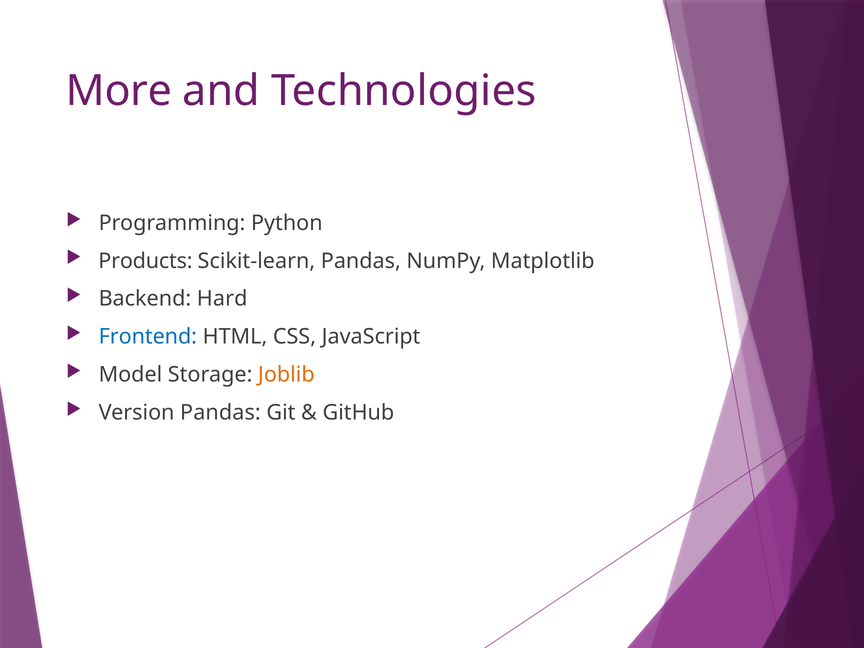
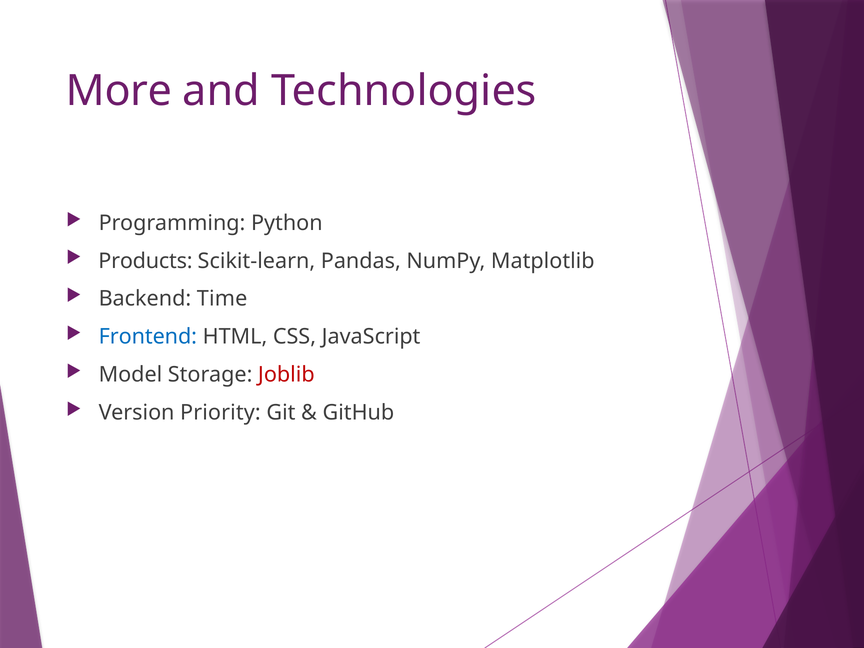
Hard: Hard -> Time (222, 299)
Joblib colour: orange -> red (286, 375)
Version Pandas: Pandas -> Priority (220, 413)
